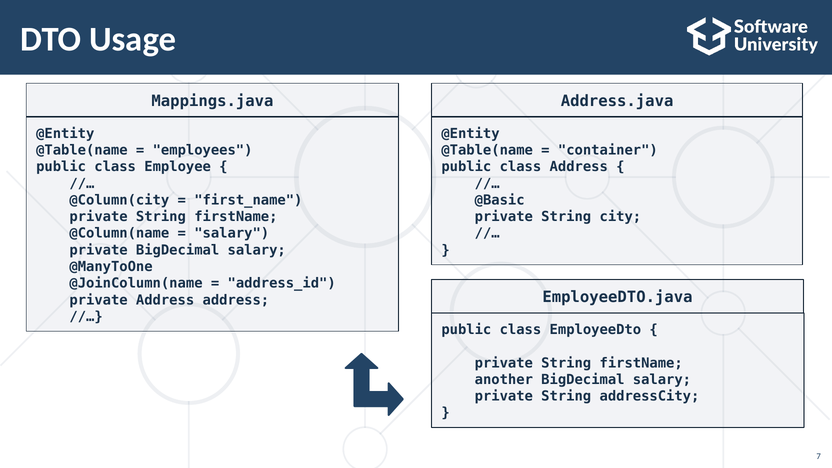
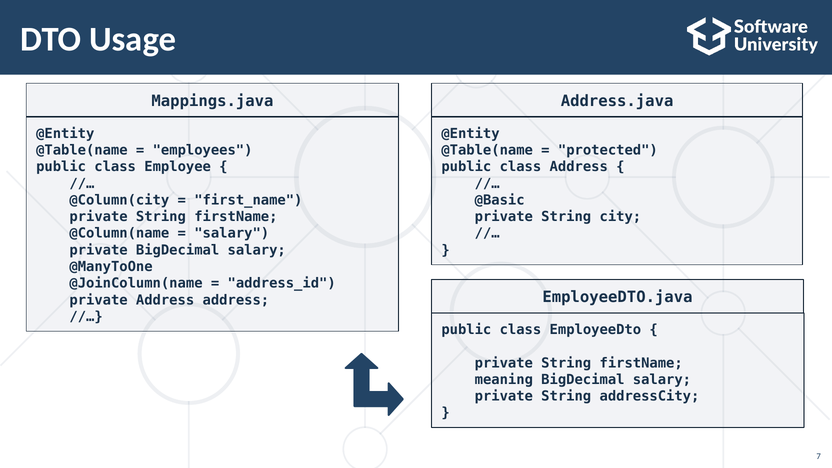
container: container -> protected (608, 150)
another: another -> meaning (504, 380)
